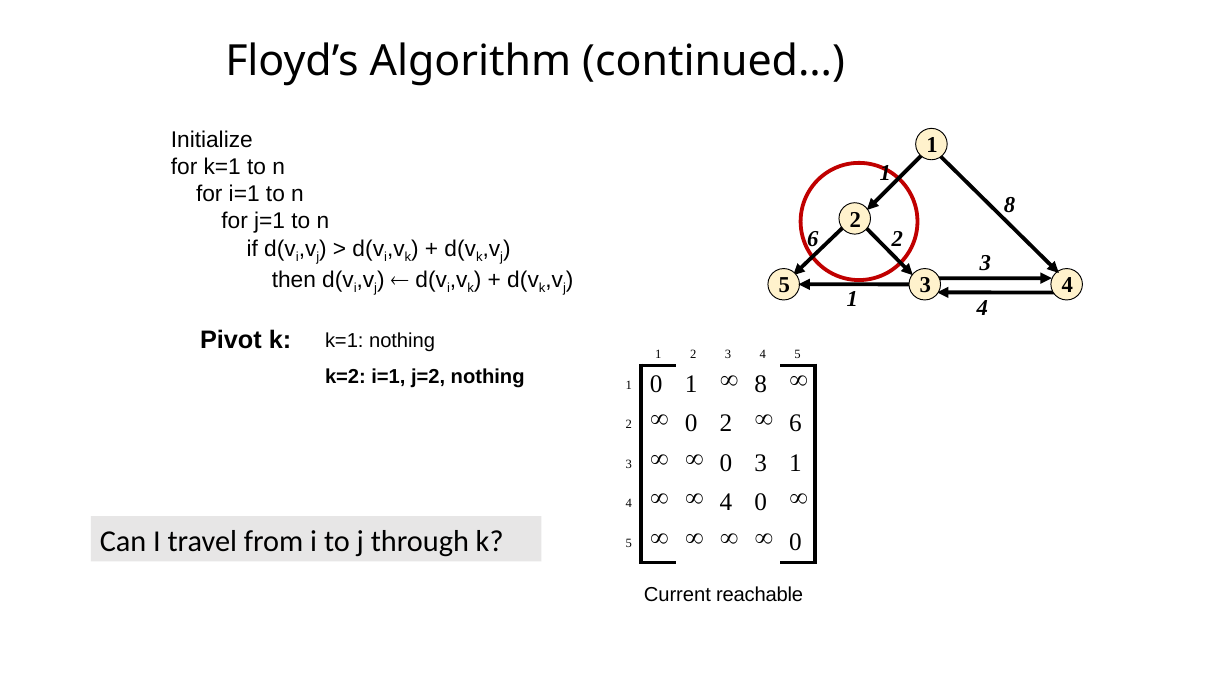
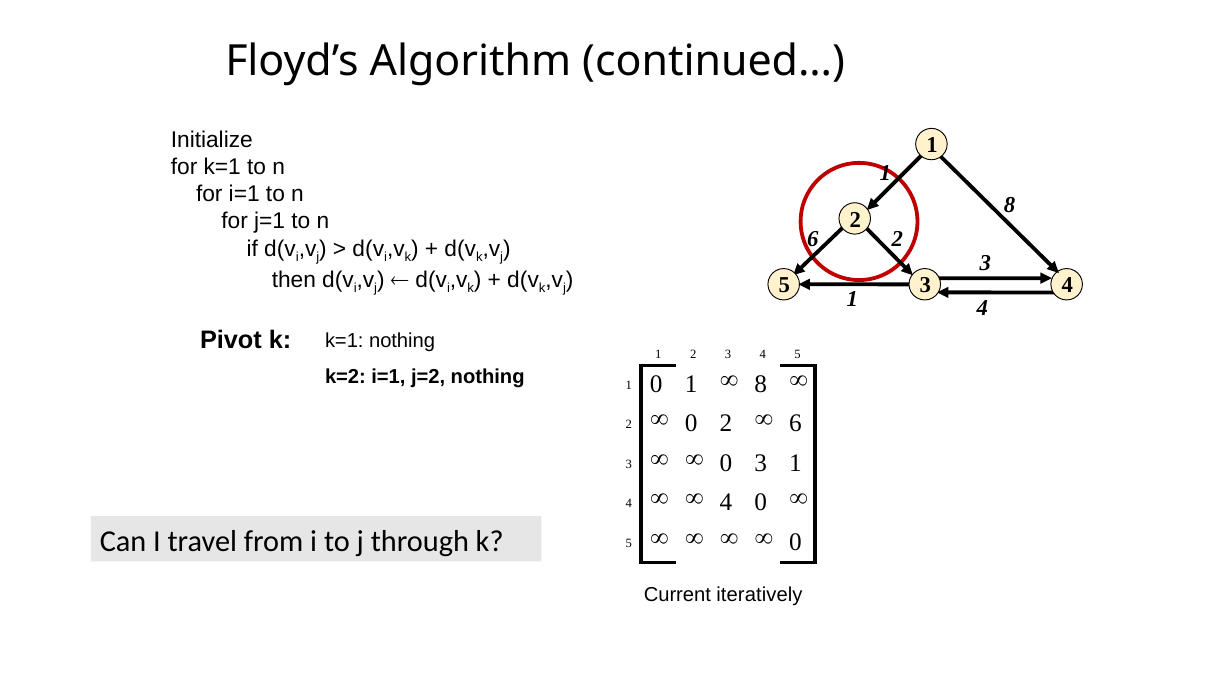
reachable: reachable -> iteratively (759, 595)
